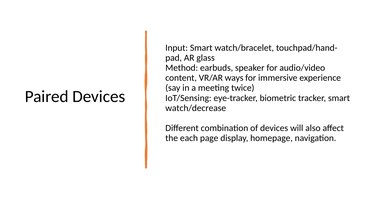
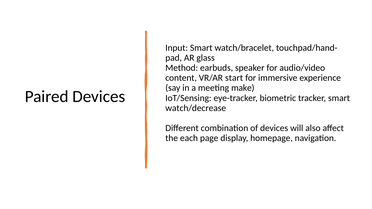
ways: ways -> start (234, 78)
twice: twice -> make (243, 88)
